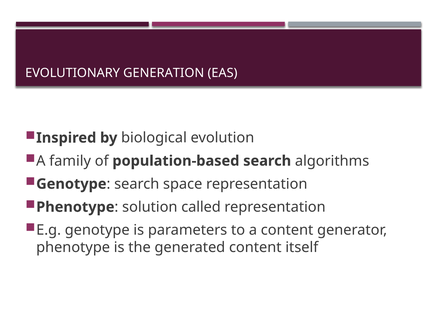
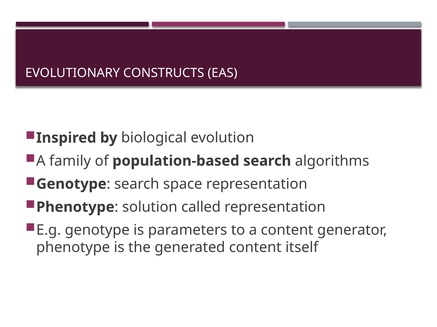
GENERATION: GENERATION -> CONSTRUCTS (164, 73)
